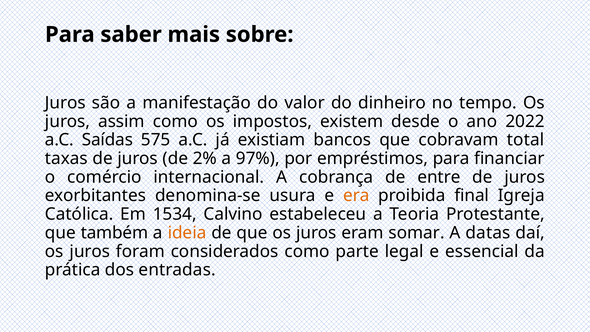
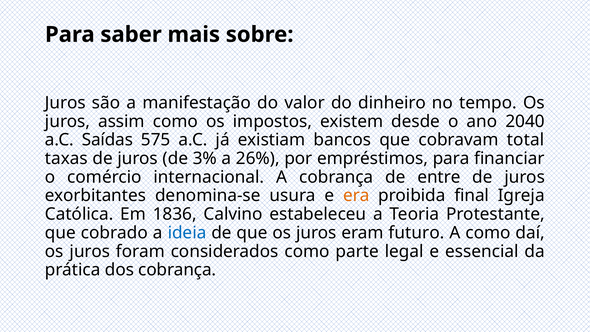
2022: 2022 -> 2040 (525, 121)
2%: 2% -> 3% (205, 158)
97%: 97% -> 26% (258, 158)
1534: 1534 -> 1836 (175, 214)
também: também -> cobrado (114, 233)
ideia colour: orange -> blue (187, 233)
somar: somar -> futuro (417, 233)
A datas: datas -> como (488, 233)
dos entradas: entradas -> cobrança (177, 270)
